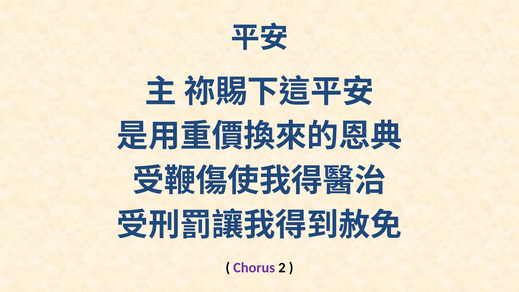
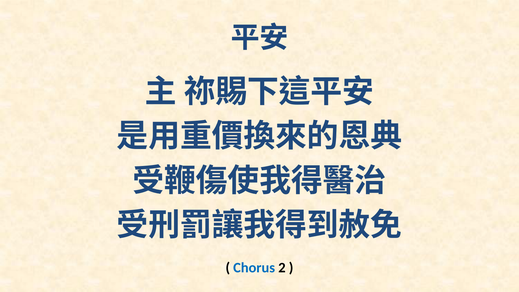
Chorus colour: purple -> blue (254, 268)
